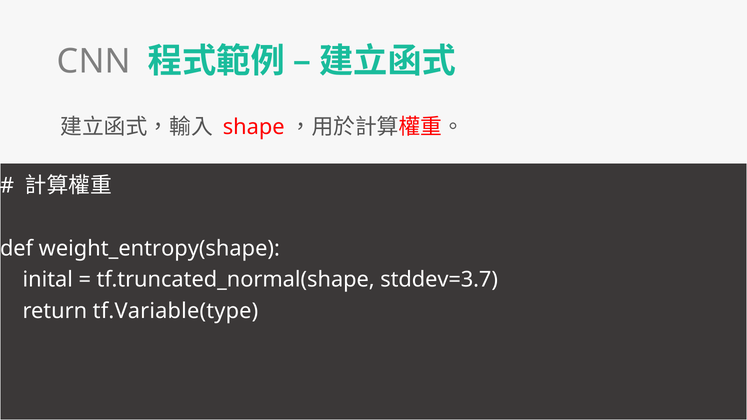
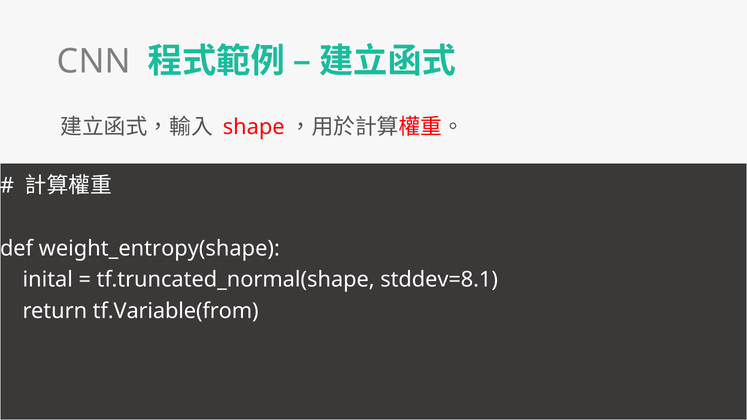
stddev=3.7: stddev=3.7 -> stddev=8.1 (439, 280)
tf.Variable(type: tf.Variable(type -> tf.Variable(from (176, 311)
